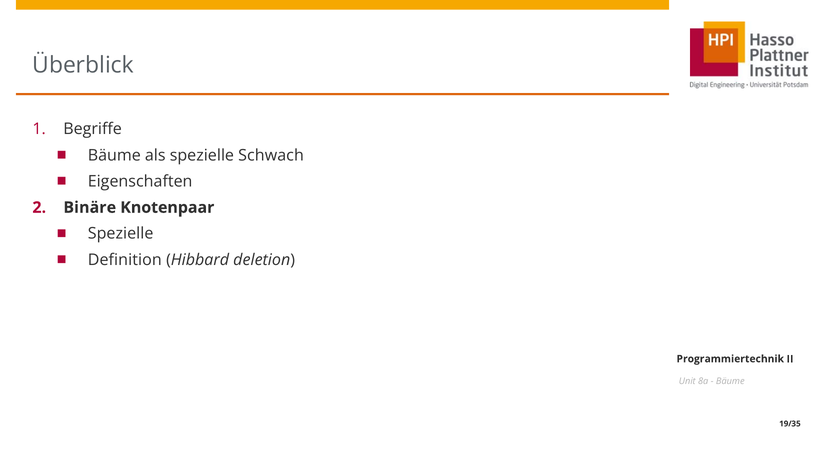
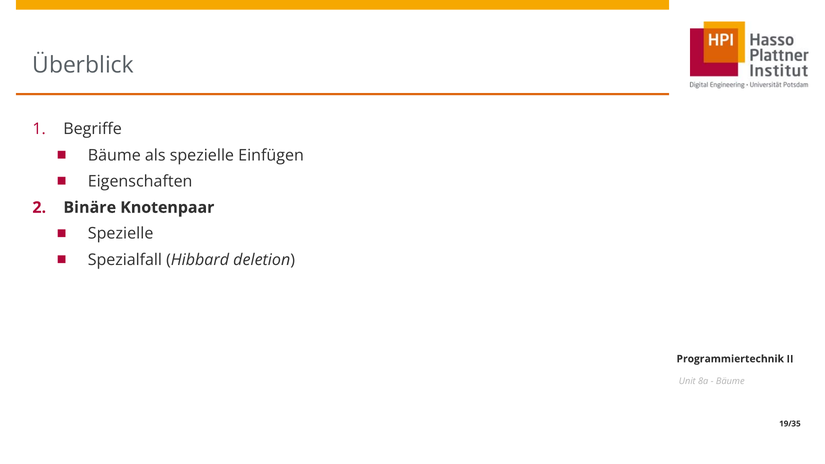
Schwach: Schwach -> Einfügen (271, 155)
Definition: Definition -> Spezialfall (125, 260)
